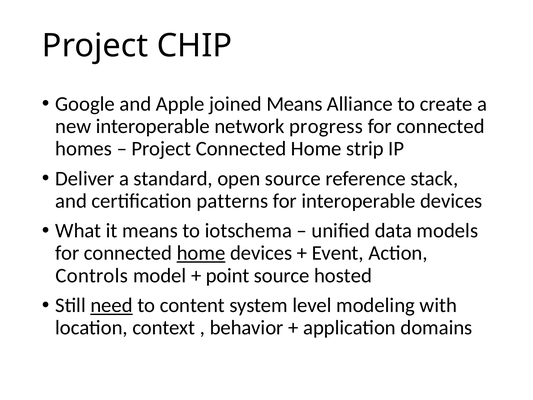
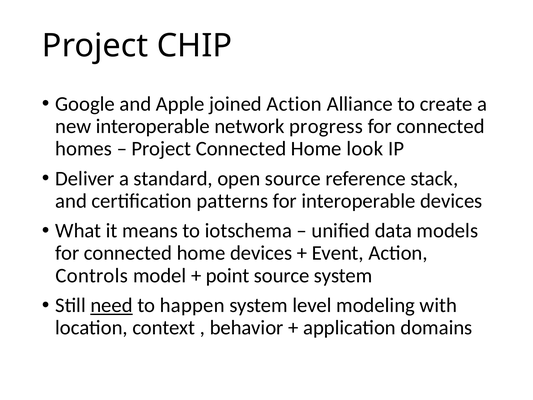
joined Means: Means -> Action (294, 104)
strip: strip -> look (365, 149)
home underline: present -> none (201, 253)
source hosted: hosted -> system (343, 275)
content: content -> happen (192, 305)
